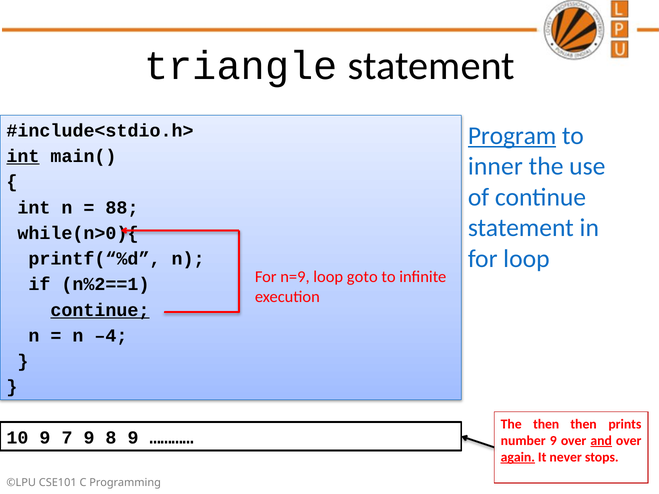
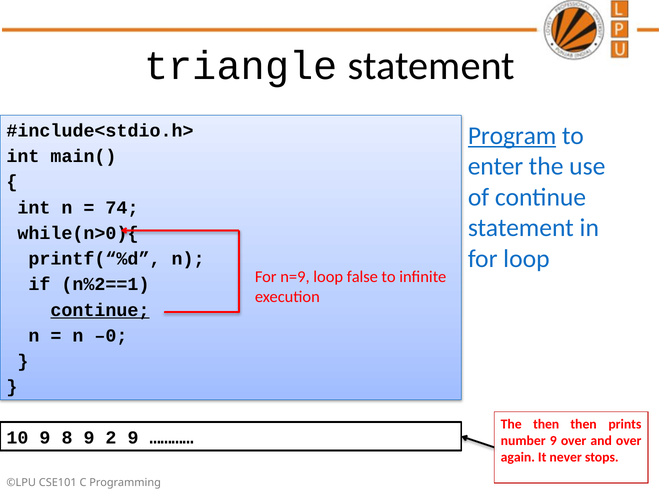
int underline: present -> none (23, 156)
inner: inner -> enter (496, 167)
88: 88 -> 74 (122, 208)
goto: goto -> false (362, 277)
–4: –4 -> –0 (111, 336)
7: 7 -> 8 (67, 438)
8: 8 -> 2 (111, 438)
and underline: present -> none (601, 441)
again underline: present -> none (518, 457)
